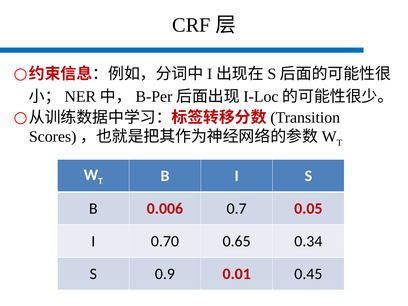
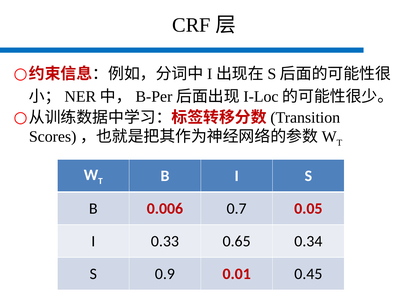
0.70: 0.70 -> 0.33 (165, 241)
